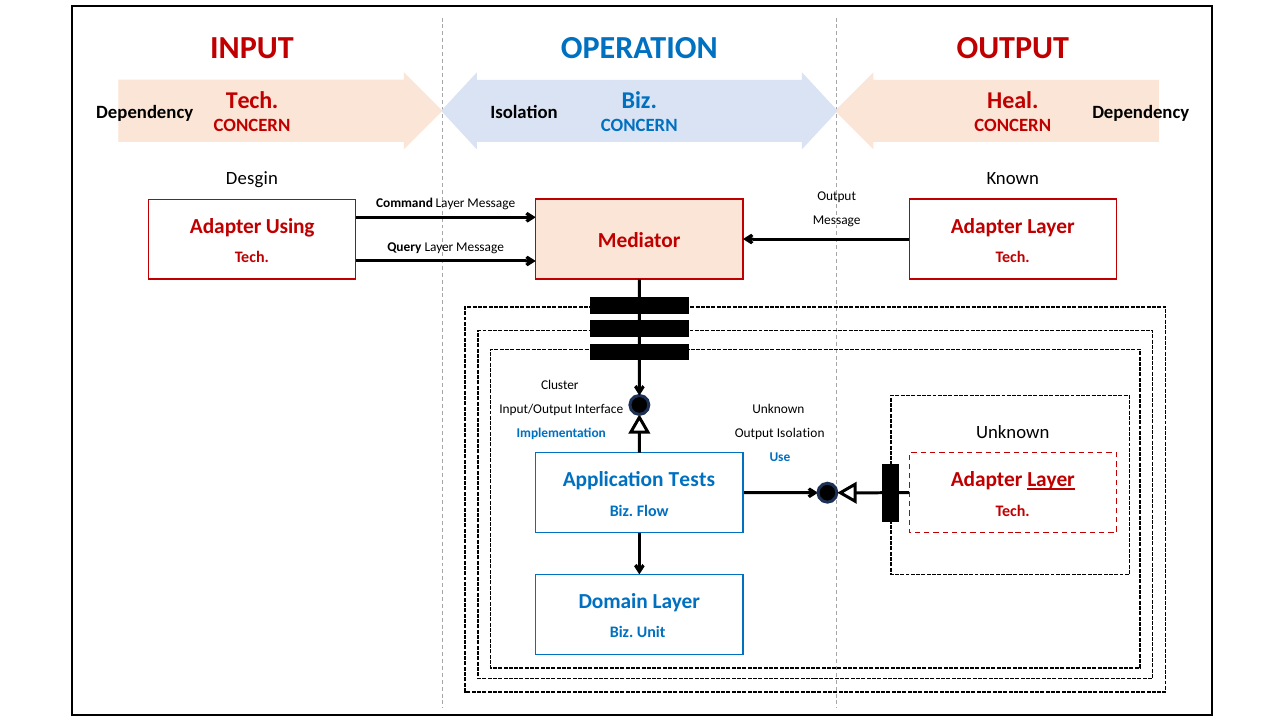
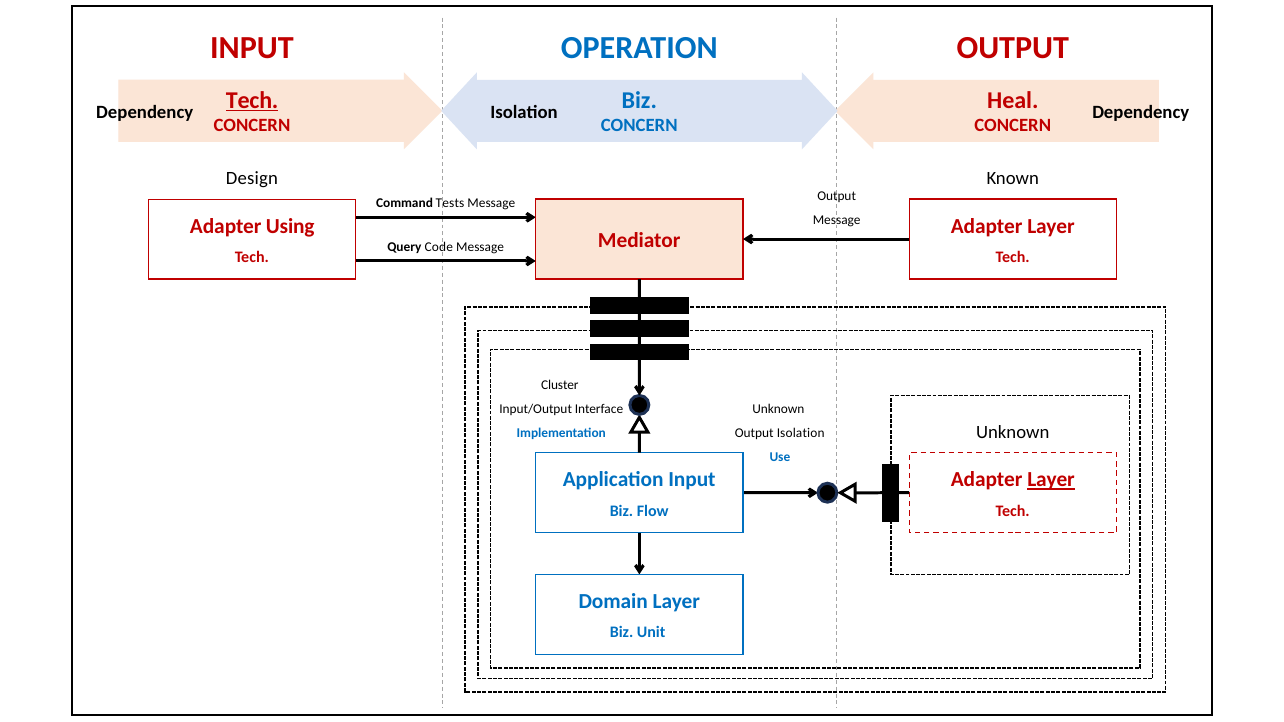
Tech underline: none -> present (252, 100)
Desgin: Desgin -> Design (252, 179)
Command Layer: Layer -> Tests (450, 203)
Query Layer: Layer -> Code (439, 247)
Application Tests: Tests -> Input (692, 480)
